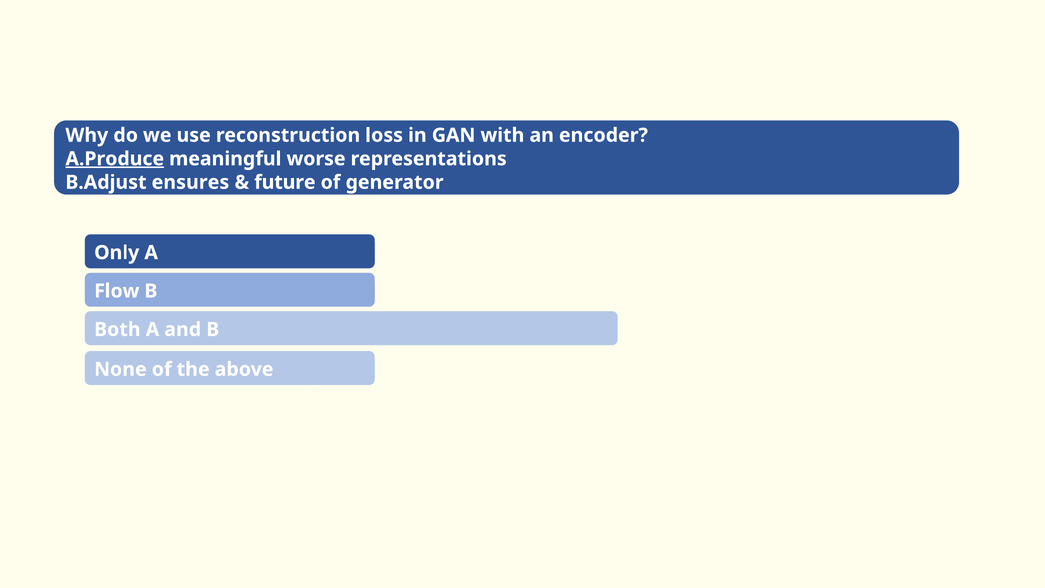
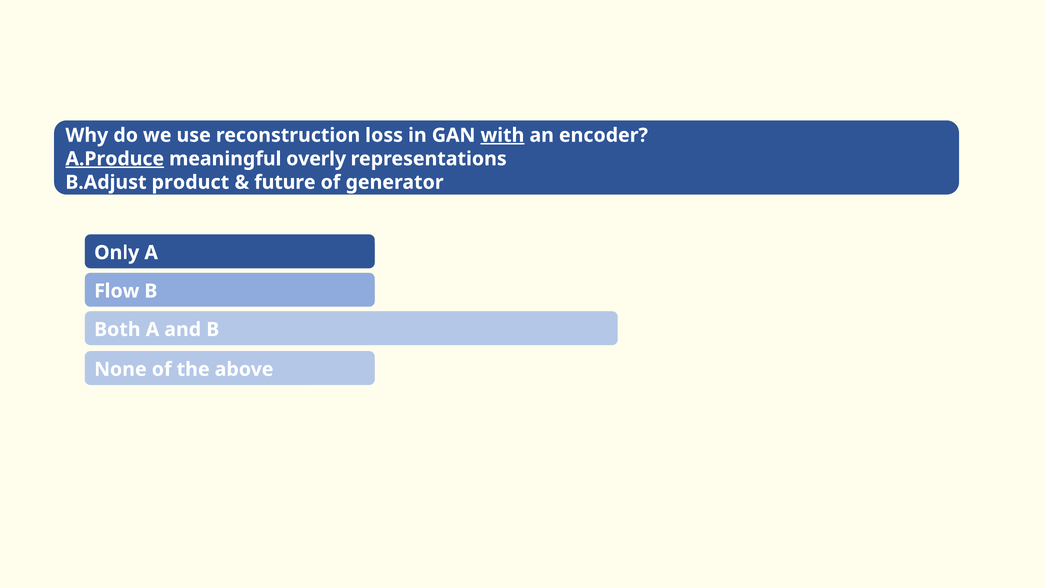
with underline: none -> present (502, 135)
worse: worse -> overly (316, 159)
ensures: ensures -> product (190, 182)
